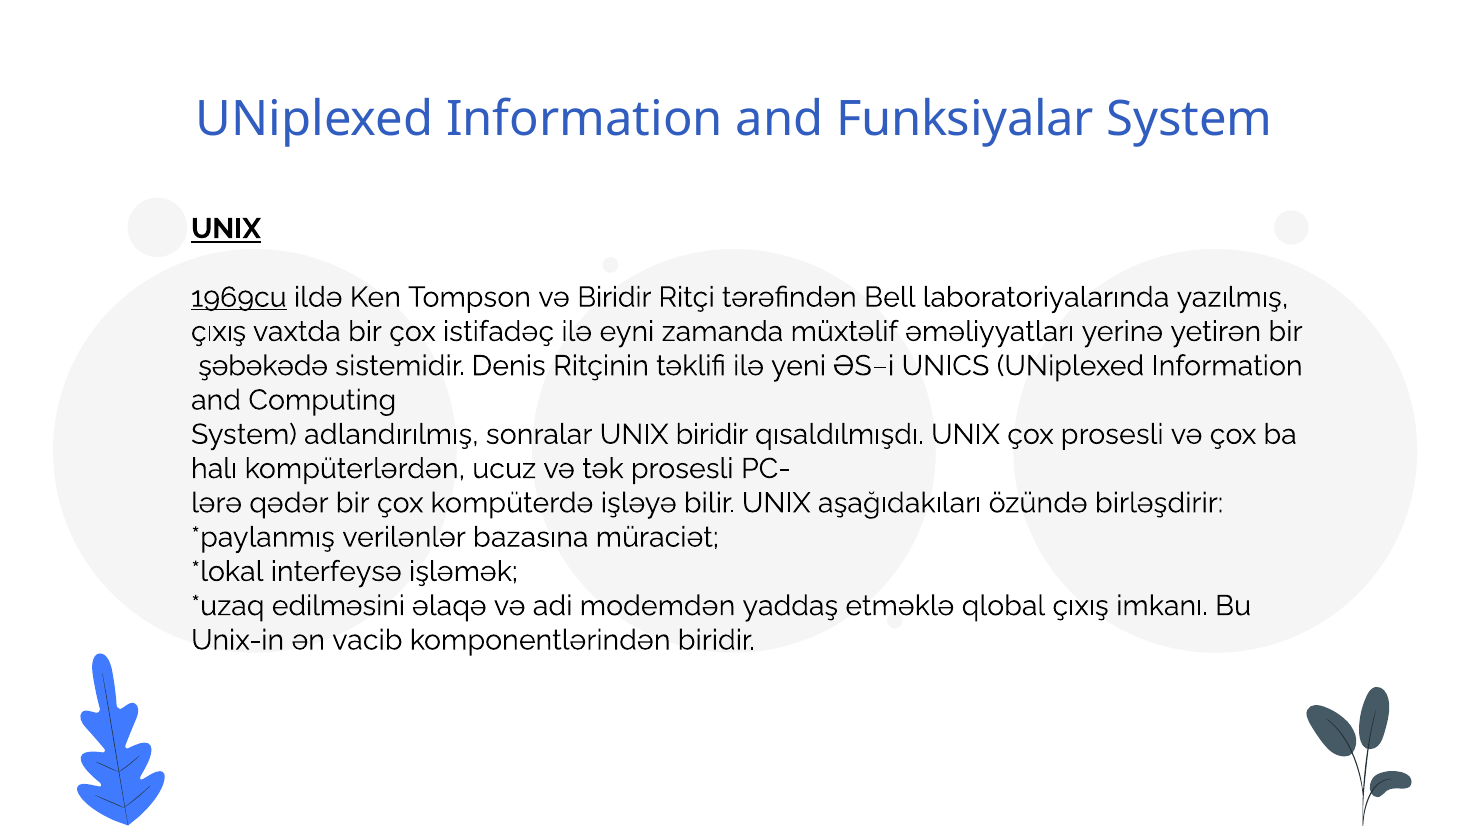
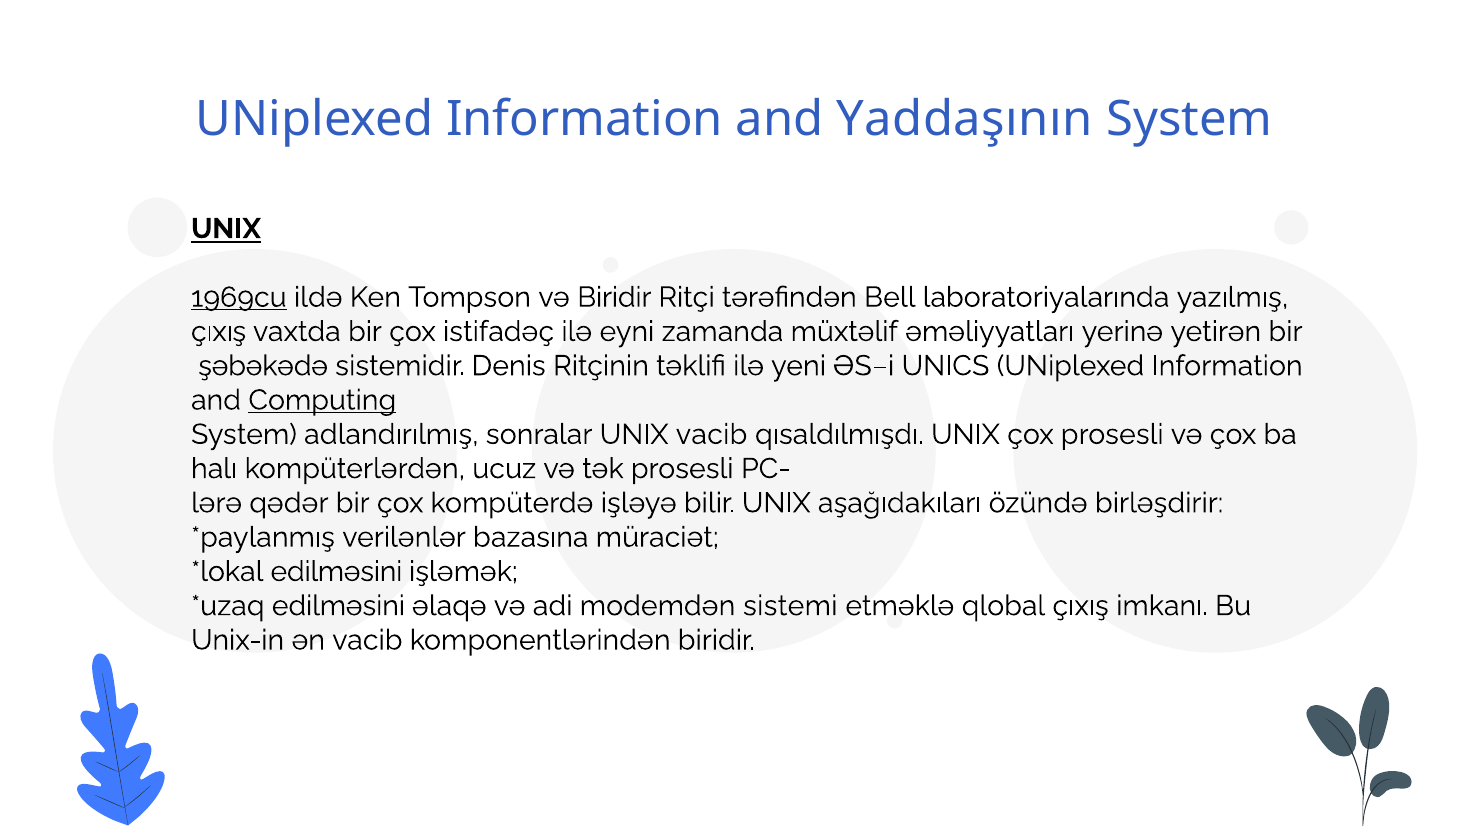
Funksiyalar: Funksiyalar -> Yaddaşının (965, 119)
Computing underline: none -> present (322, 400)
UNIX biridir: biridir -> vacib (712, 435)
interfeysə: interfeysə -> edilməsini (336, 572)
yaddaş: yaddaş -> sistemi (790, 606)
